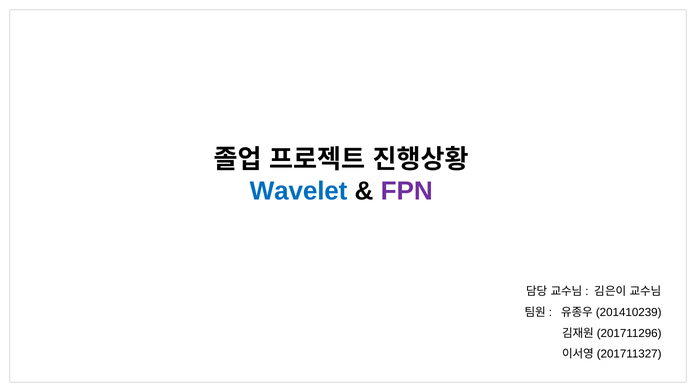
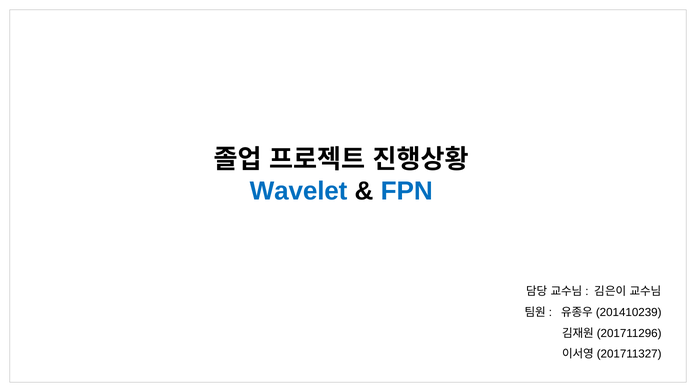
FPN colour: purple -> blue (407, 191)
